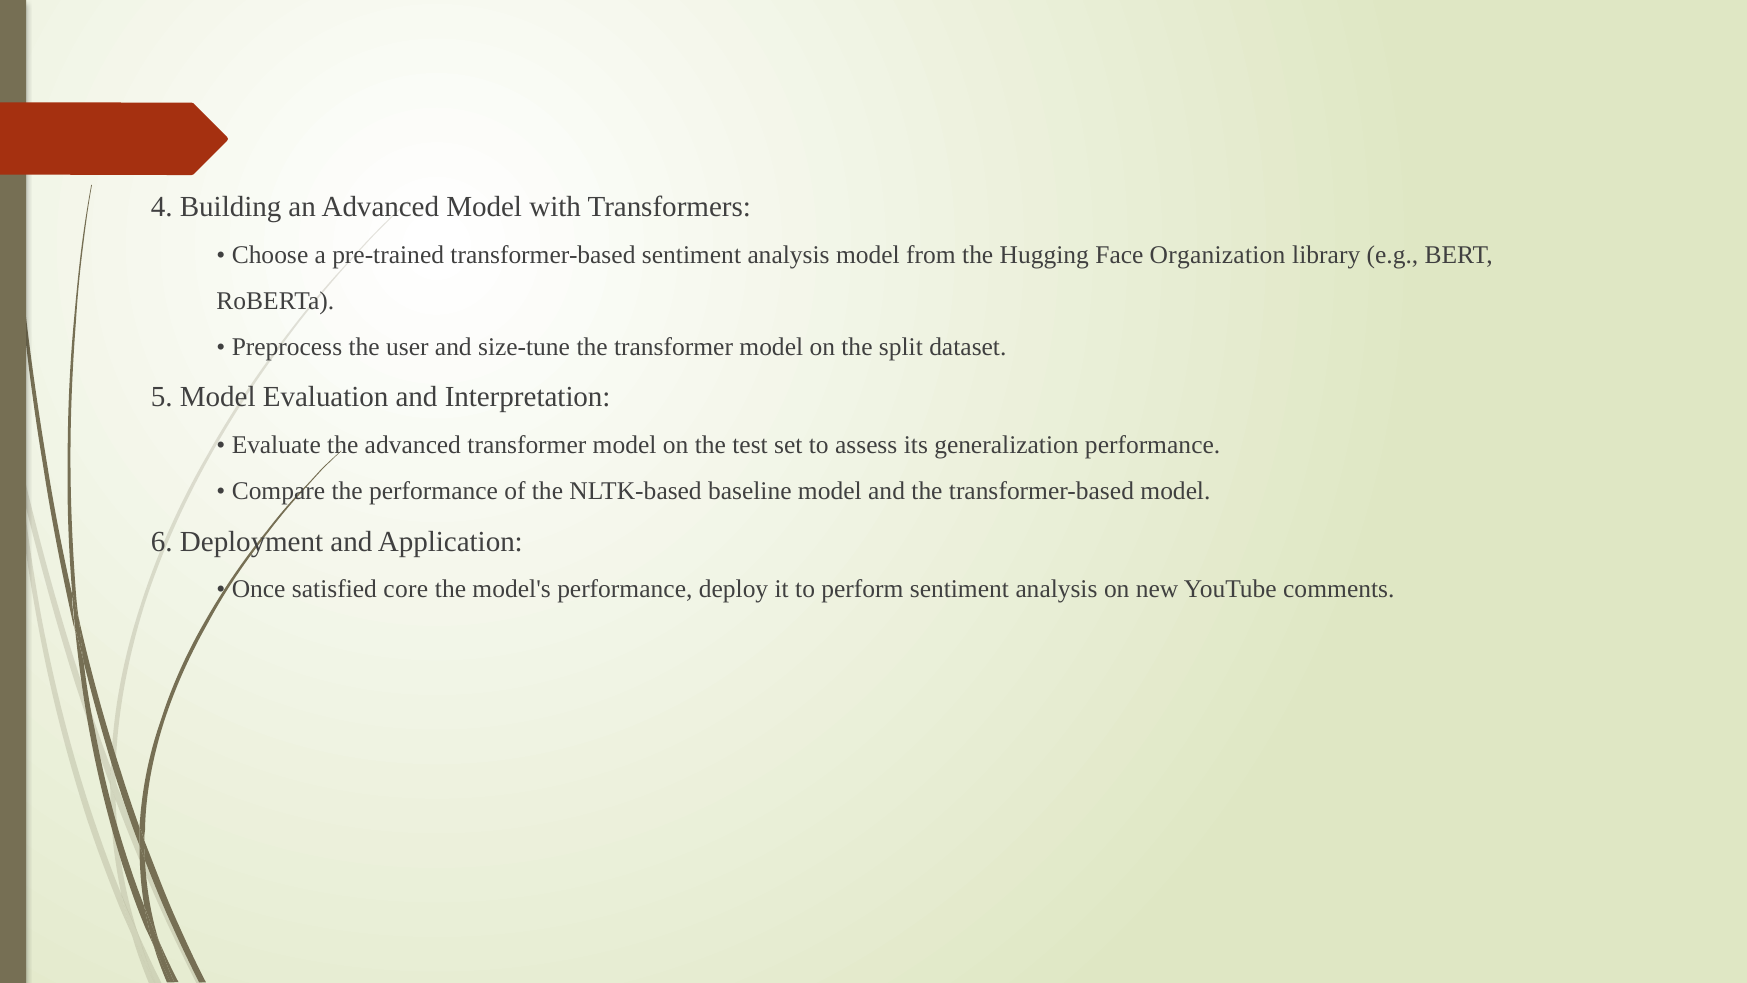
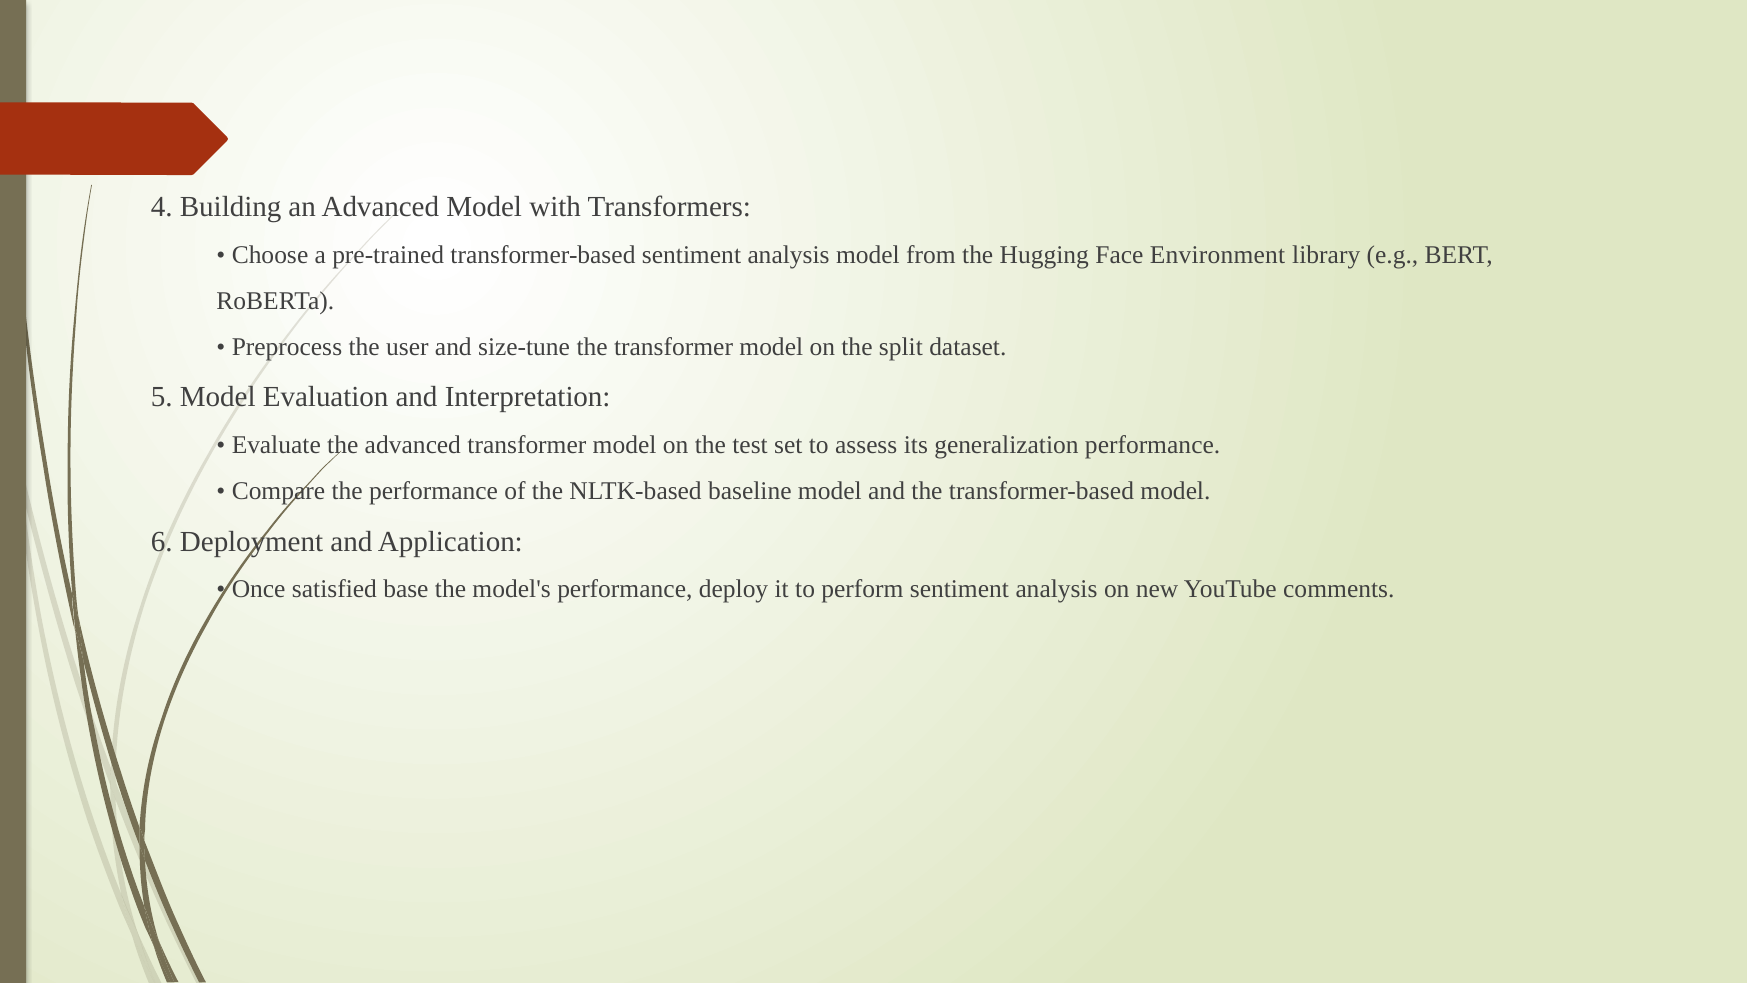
Organization: Organization -> Environment (1218, 255)
core: core -> base (406, 589)
